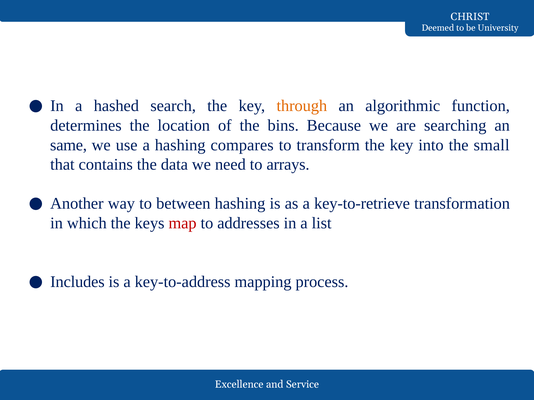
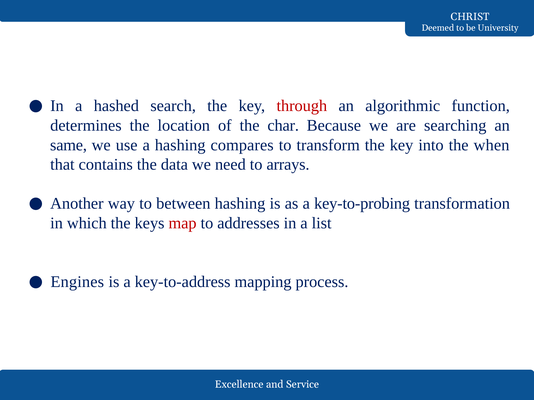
through colour: orange -> red (302, 106)
bins: bins -> char (283, 126)
small: small -> when (492, 145)
key-to-retrieve: key-to-retrieve -> key-to-probing (362, 204)
Includes: Includes -> Engines (77, 282)
